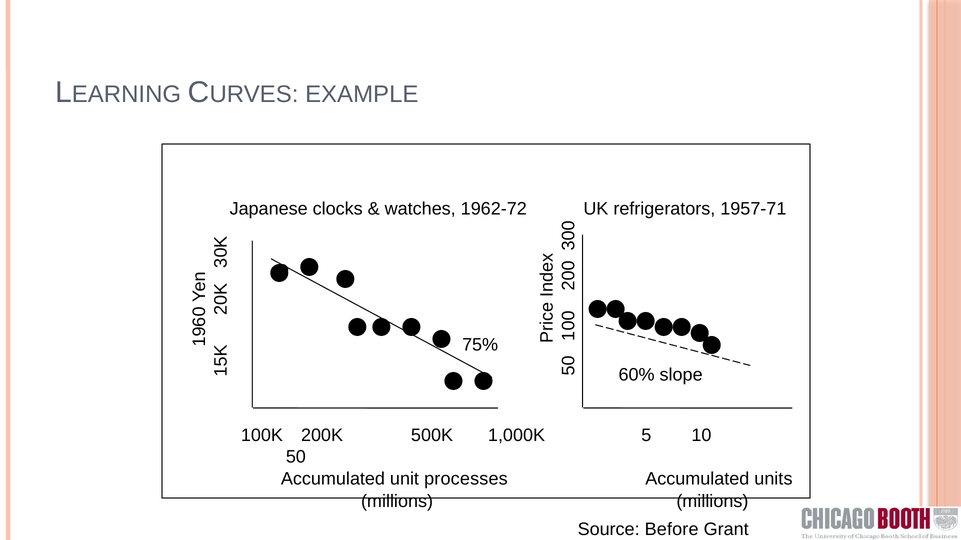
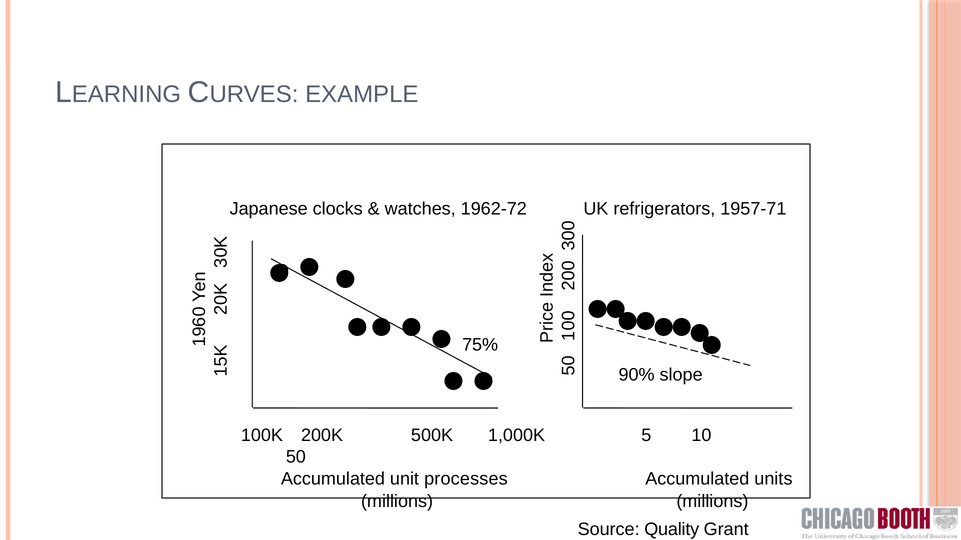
60%: 60% -> 90% (637, 375)
Before: Before -> Quality (672, 530)
